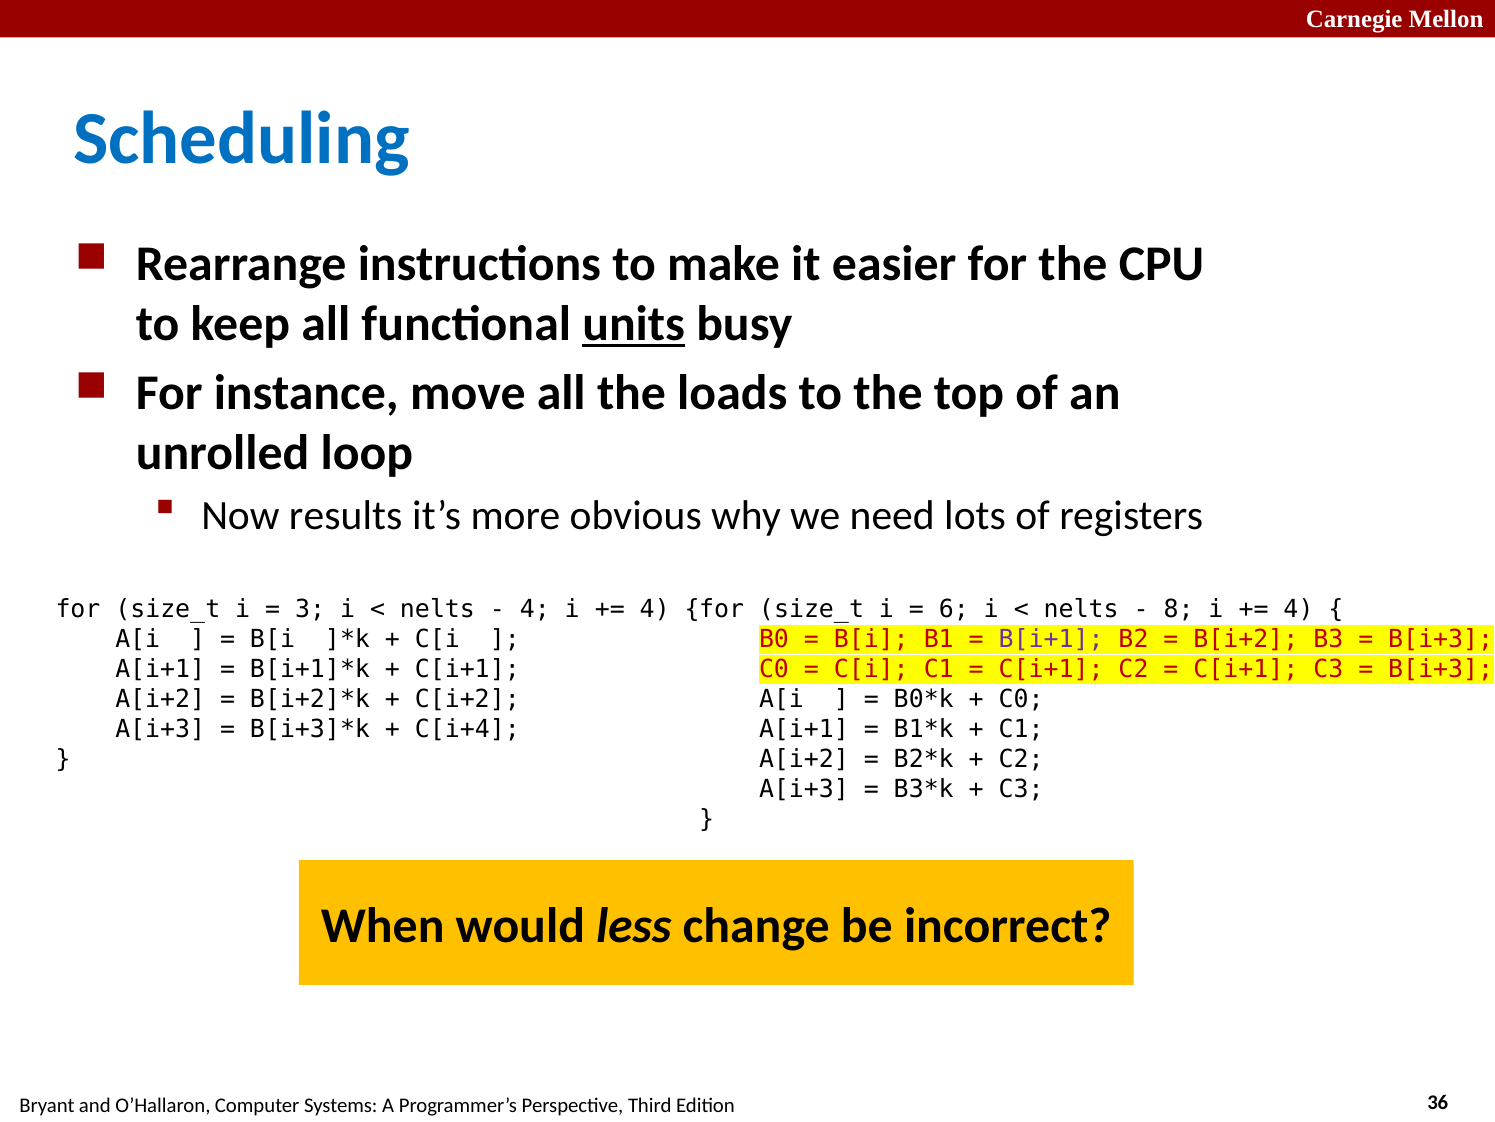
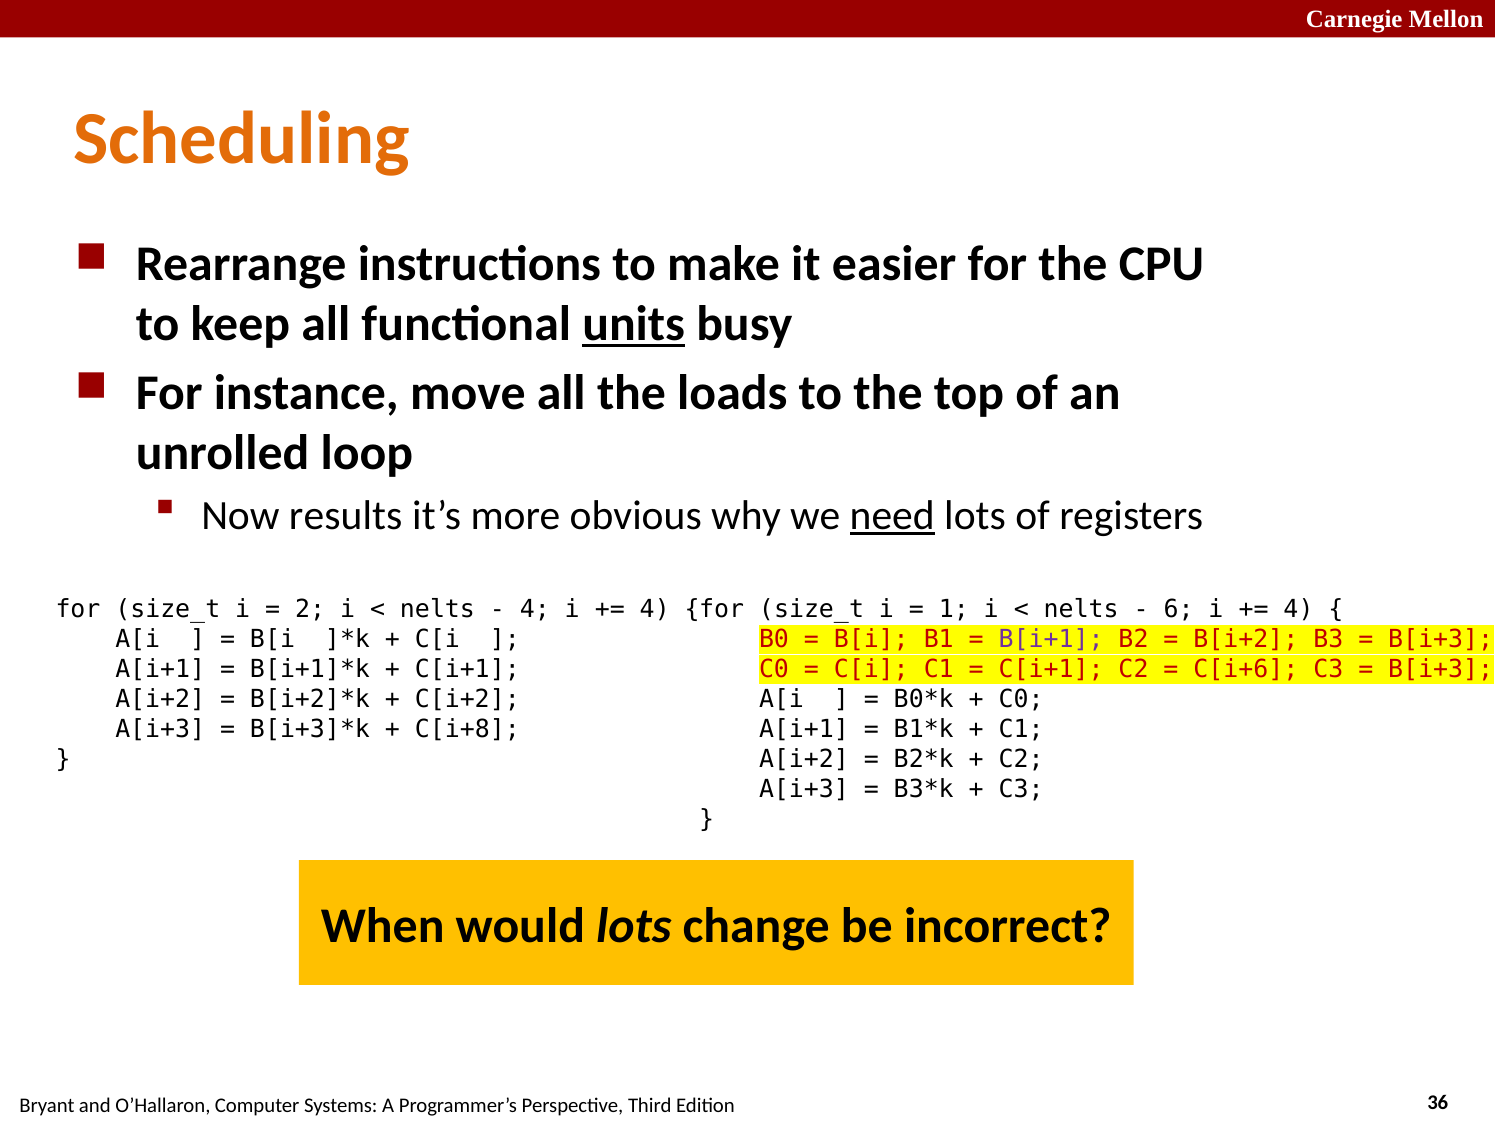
Scheduling colour: blue -> orange (241, 139)
need underline: none -> present (892, 515)
3: 3 -> 2 (310, 609)
6: 6 -> 1 (954, 609)
8: 8 -> 6 (1179, 609)
C[i+1: C[i+1 -> C[i+6 (1246, 669)
C[i+4: C[i+4 -> C[i+8 (467, 729)
would less: less -> lots (634, 925)
